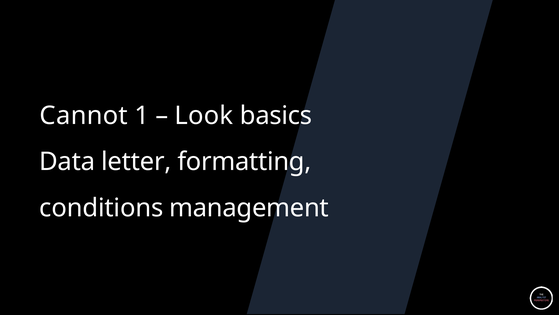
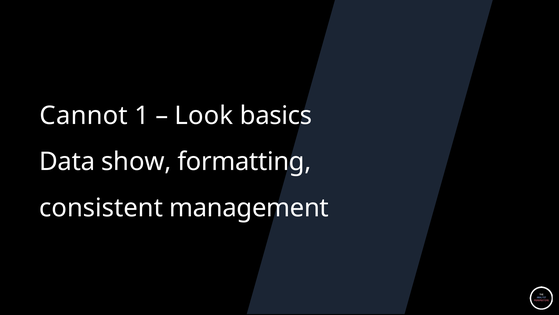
letter: letter -> show (136, 162)
conditions: conditions -> consistent (101, 208)
